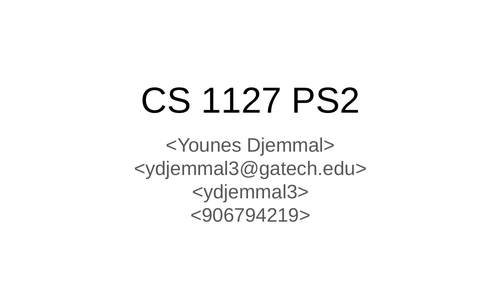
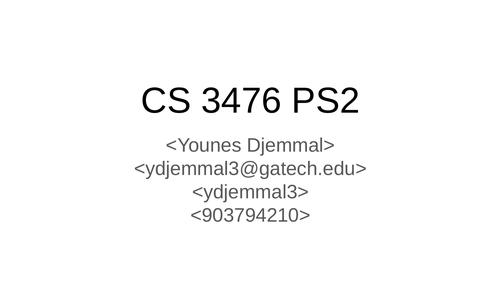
1127: 1127 -> 3476 (241, 101)
<906794219>: <906794219> -> <903794210> (250, 215)
